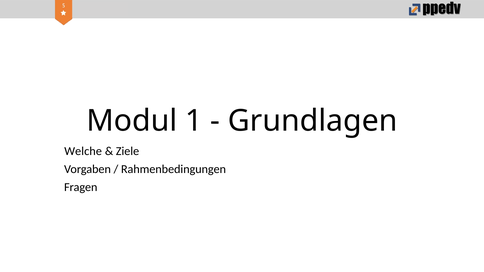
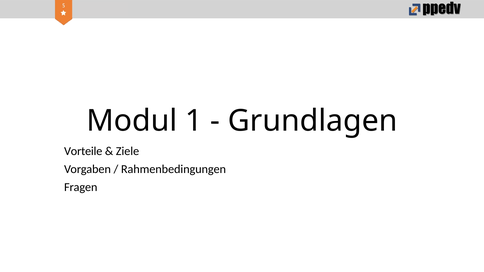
Welche: Welche -> Vorteile (83, 151)
